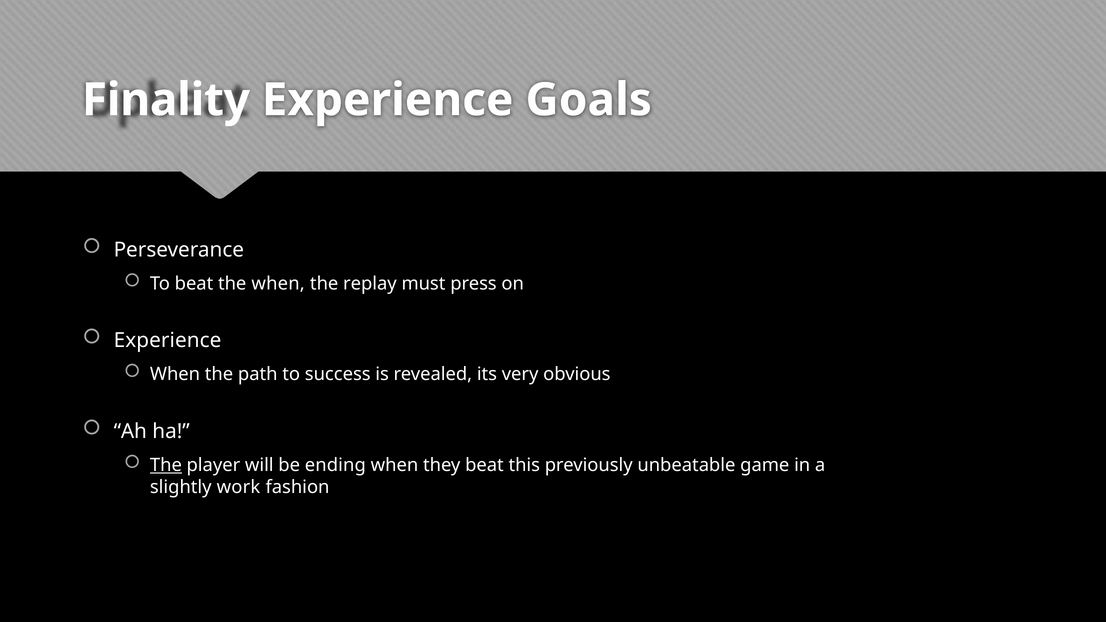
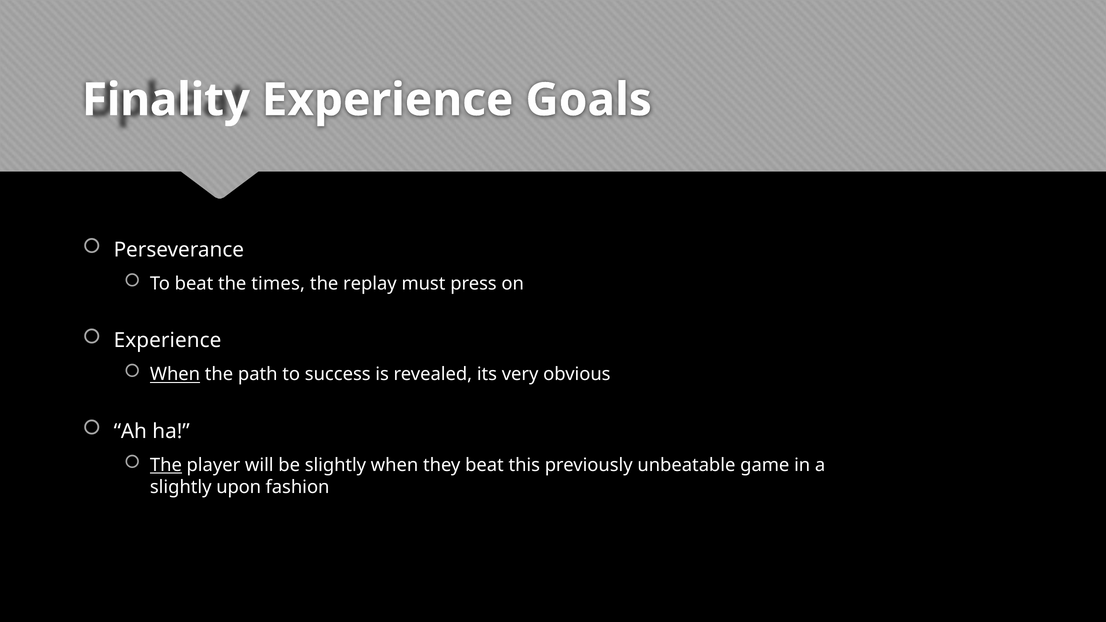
the when: when -> times (278, 284)
When underline: none -> present (175, 374)
be ending: ending -> slightly (335, 465)
work: work -> upon (239, 487)
